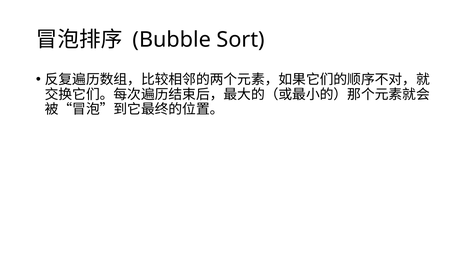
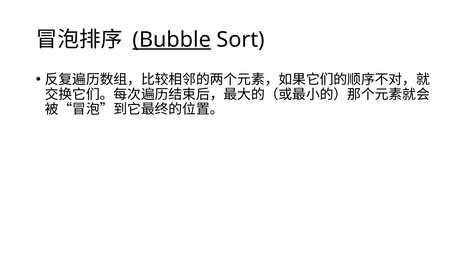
Bubble underline: none -> present (172, 40)
